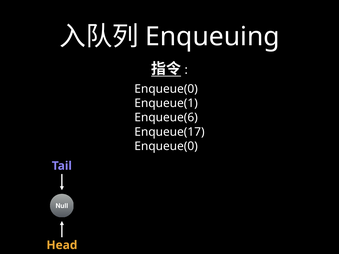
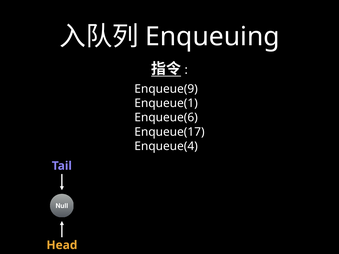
Enqueue(0: Enqueue(0 -> Enqueue(9 (166, 89)
Enqueue(0: Enqueue(0 -> Enqueue(4 (166, 146)
